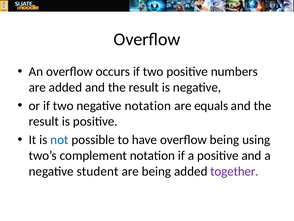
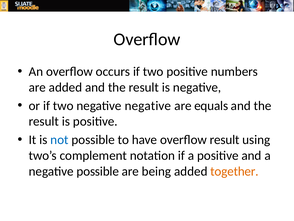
negative notation: notation -> negative (148, 105)
overflow being: being -> result (225, 140)
negative student: student -> possible (98, 171)
together colour: purple -> orange (234, 171)
